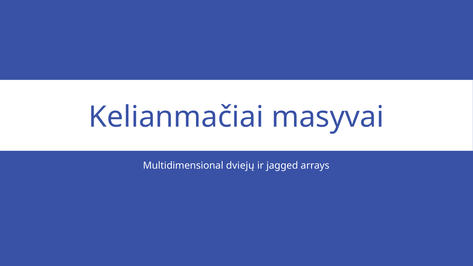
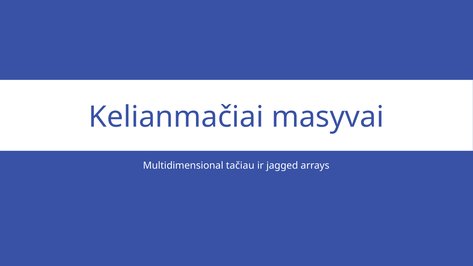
dviejų: dviejų -> tačiau (240, 166)
